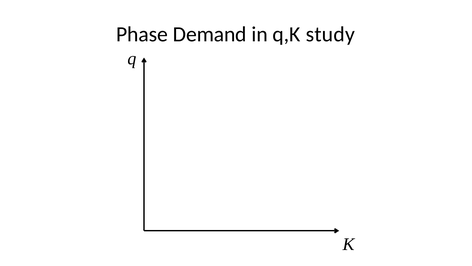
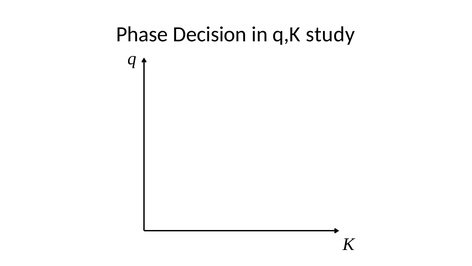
Demand: Demand -> Decision (210, 34)
